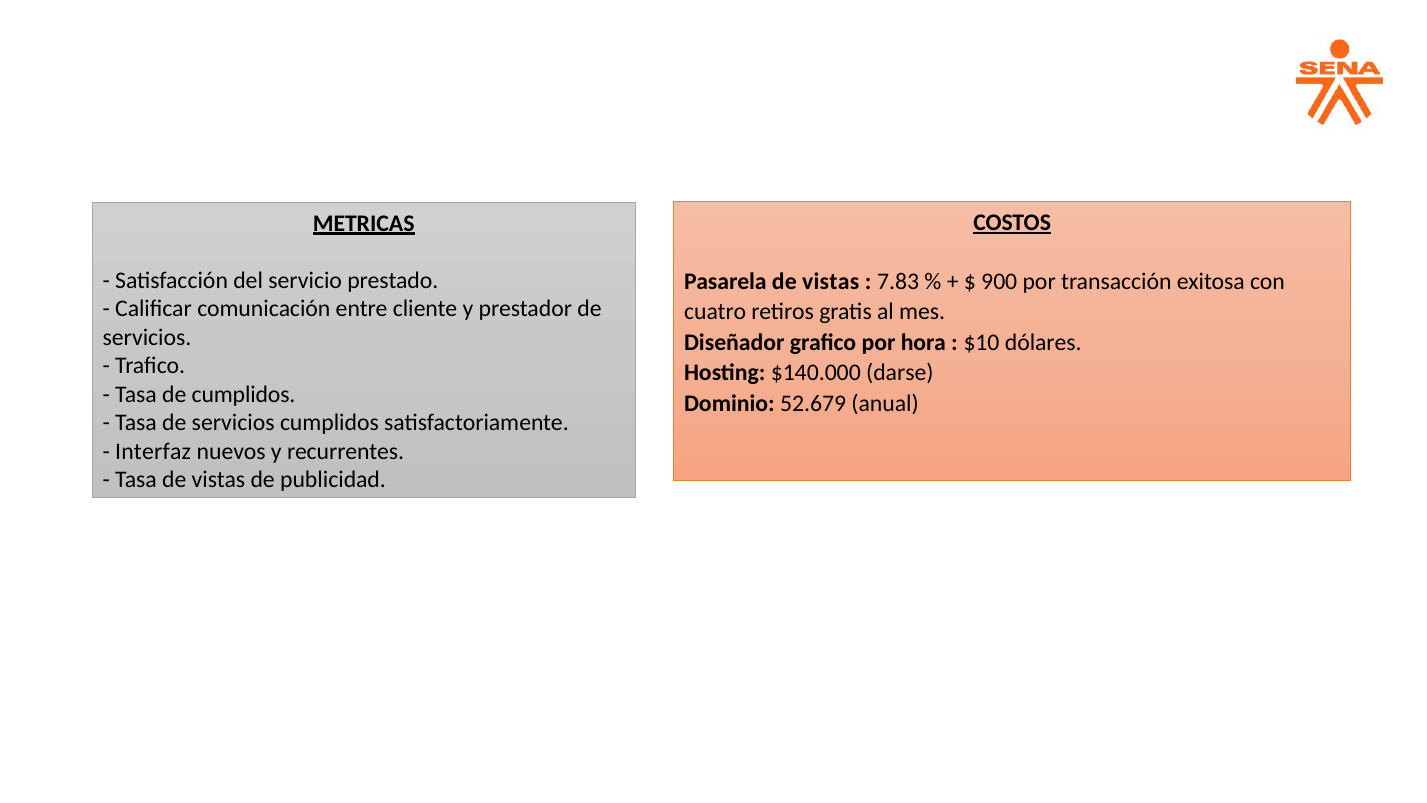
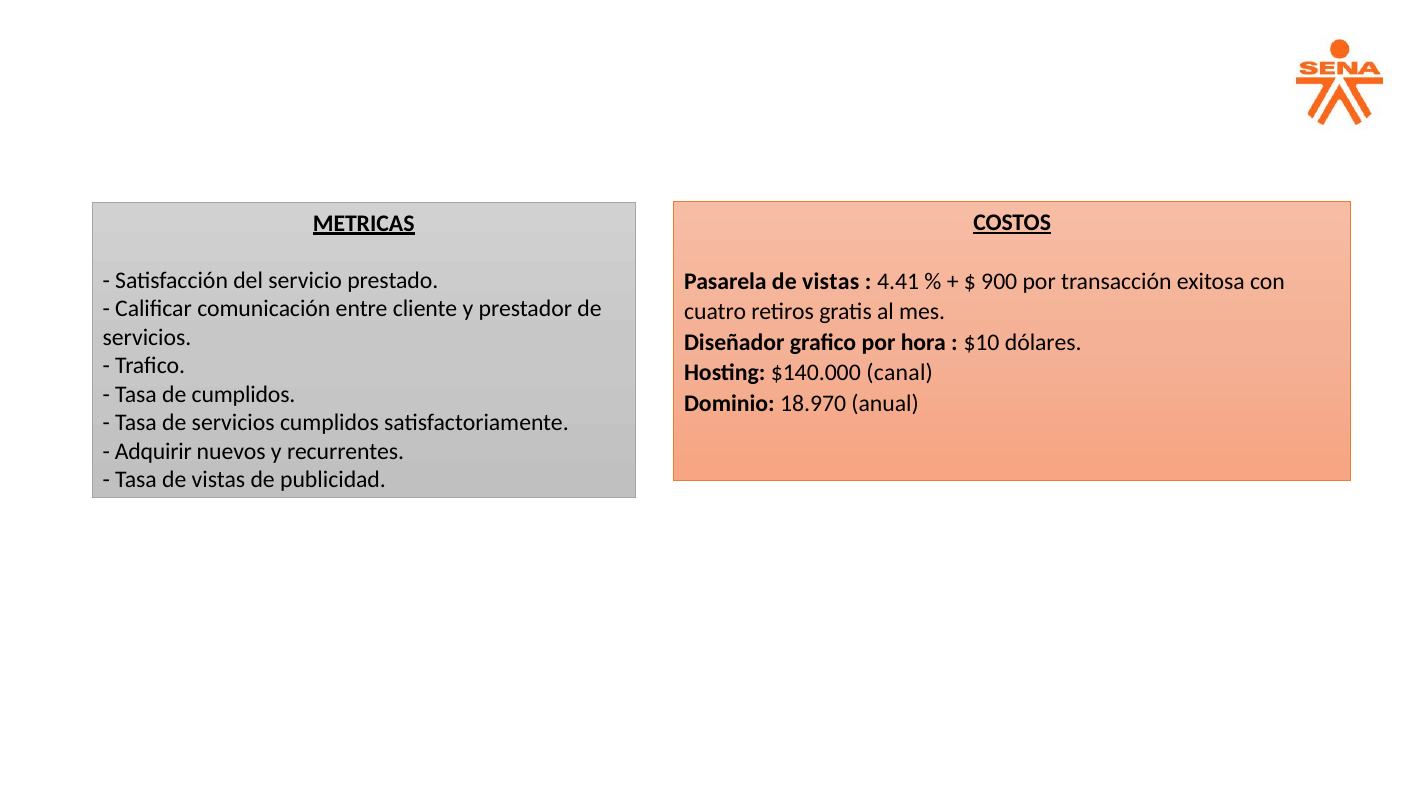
7.83: 7.83 -> 4.41 (898, 281)
darse: darse -> canal (900, 373)
52.679: 52.679 -> 18.970 (813, 403)
Interfaz: Interfaz -> Adquirir (153, 451)
